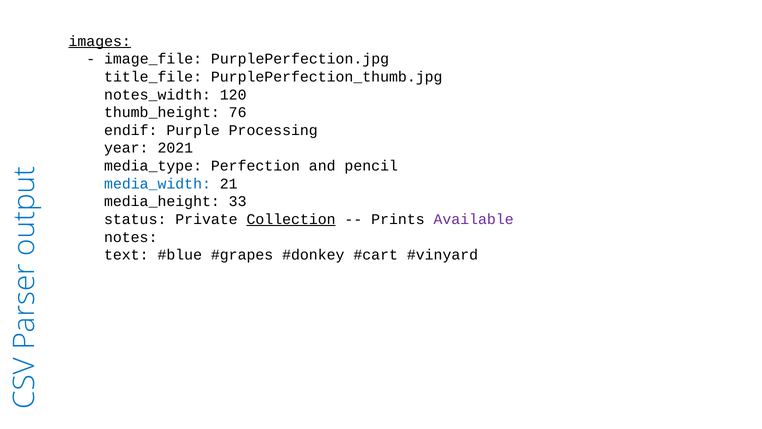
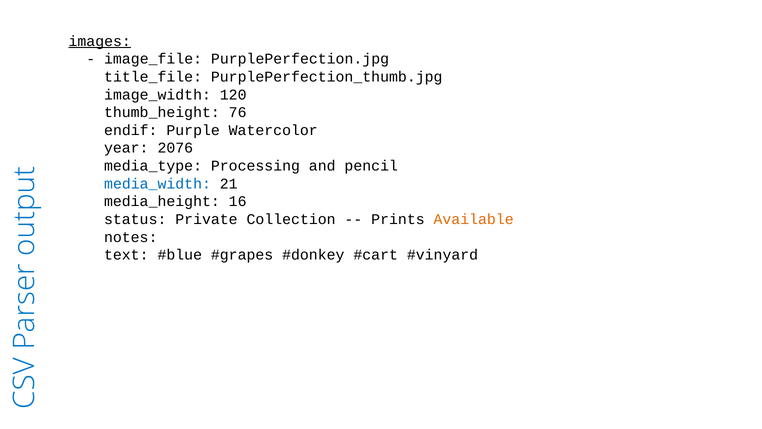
notes_width: notes_width -> image_width (158, 95)
Processing: Processing -> Watercolor (273, 130)
2021: 2021 -> 2076 (175, 148)
Perfection: Perfection -> Processing (255, 166)
33: 33 -> 16 (238, 201)
Collection underline: present -> none (291, 219)
Available colour: purple -> orange (474, 219)
